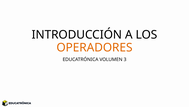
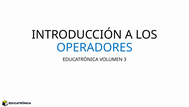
OPERADORES colour: orange -> blue (94, 47)
